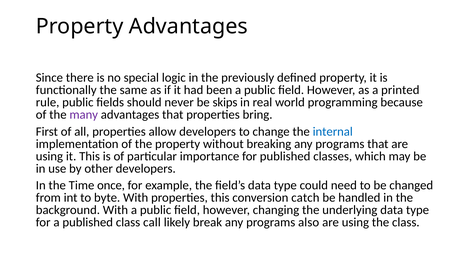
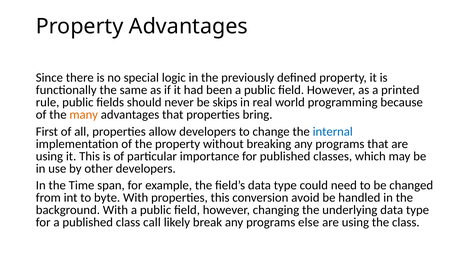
many colour: purple -> orange (84, 115)
once: once -> span (111, 186)
catch: catch -> avoid (305, 198)
also: also -> else (309, 223)
